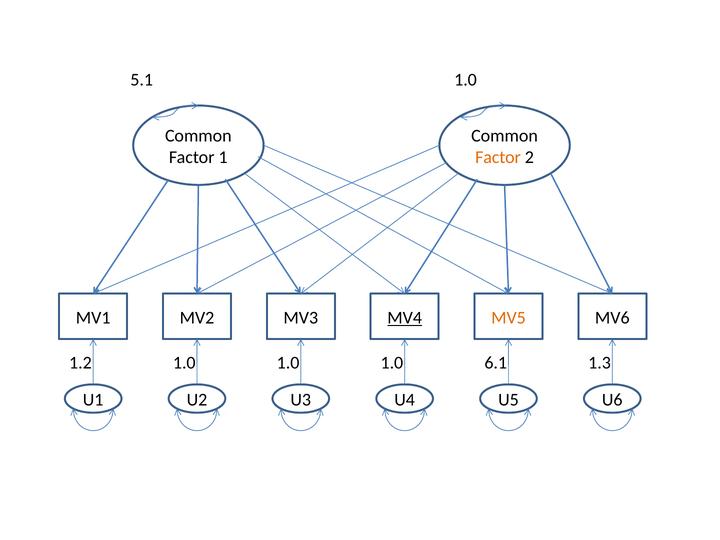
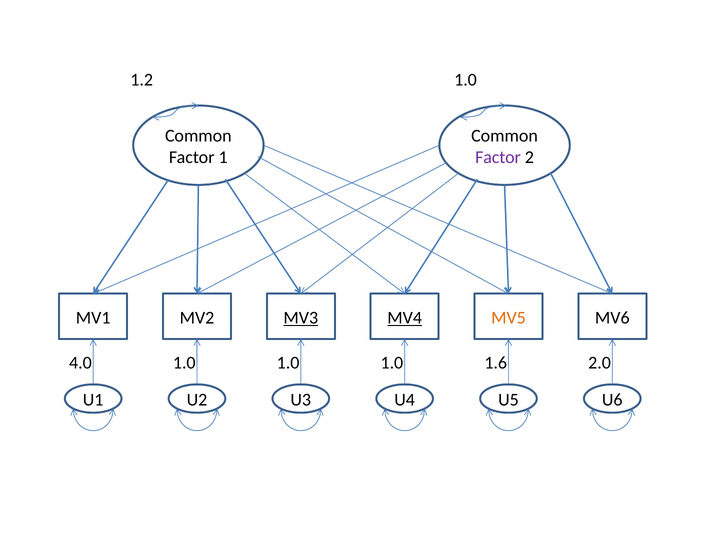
5.1: 5.1 -> 1.2 (142, 80)
Factor colour: orange -> purple (498, 157)
MV3 underline: none -> present (301, 318)
1.2: 1.2 -> 4.0 (80, 363)
6.1: 6.1 -> 1.6 (496, 363)
1.3: 1.3 -> 2.0 (600, 363)
